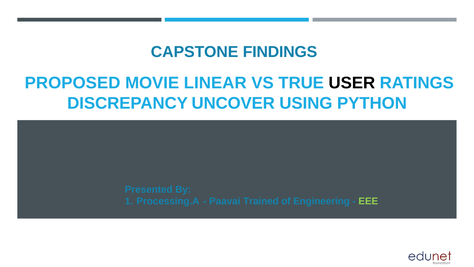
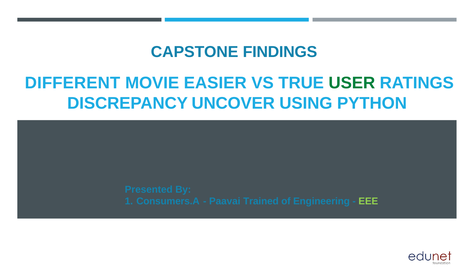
PROPOSED: PROPOSED -> DIFFERENT (73, 83)
LINEAR: LINEAR -> EASIER (215, 83)
USER colour: black -> green (352, 83)
Processing.A: Processing.A -> Consumers.A (168, 201)
